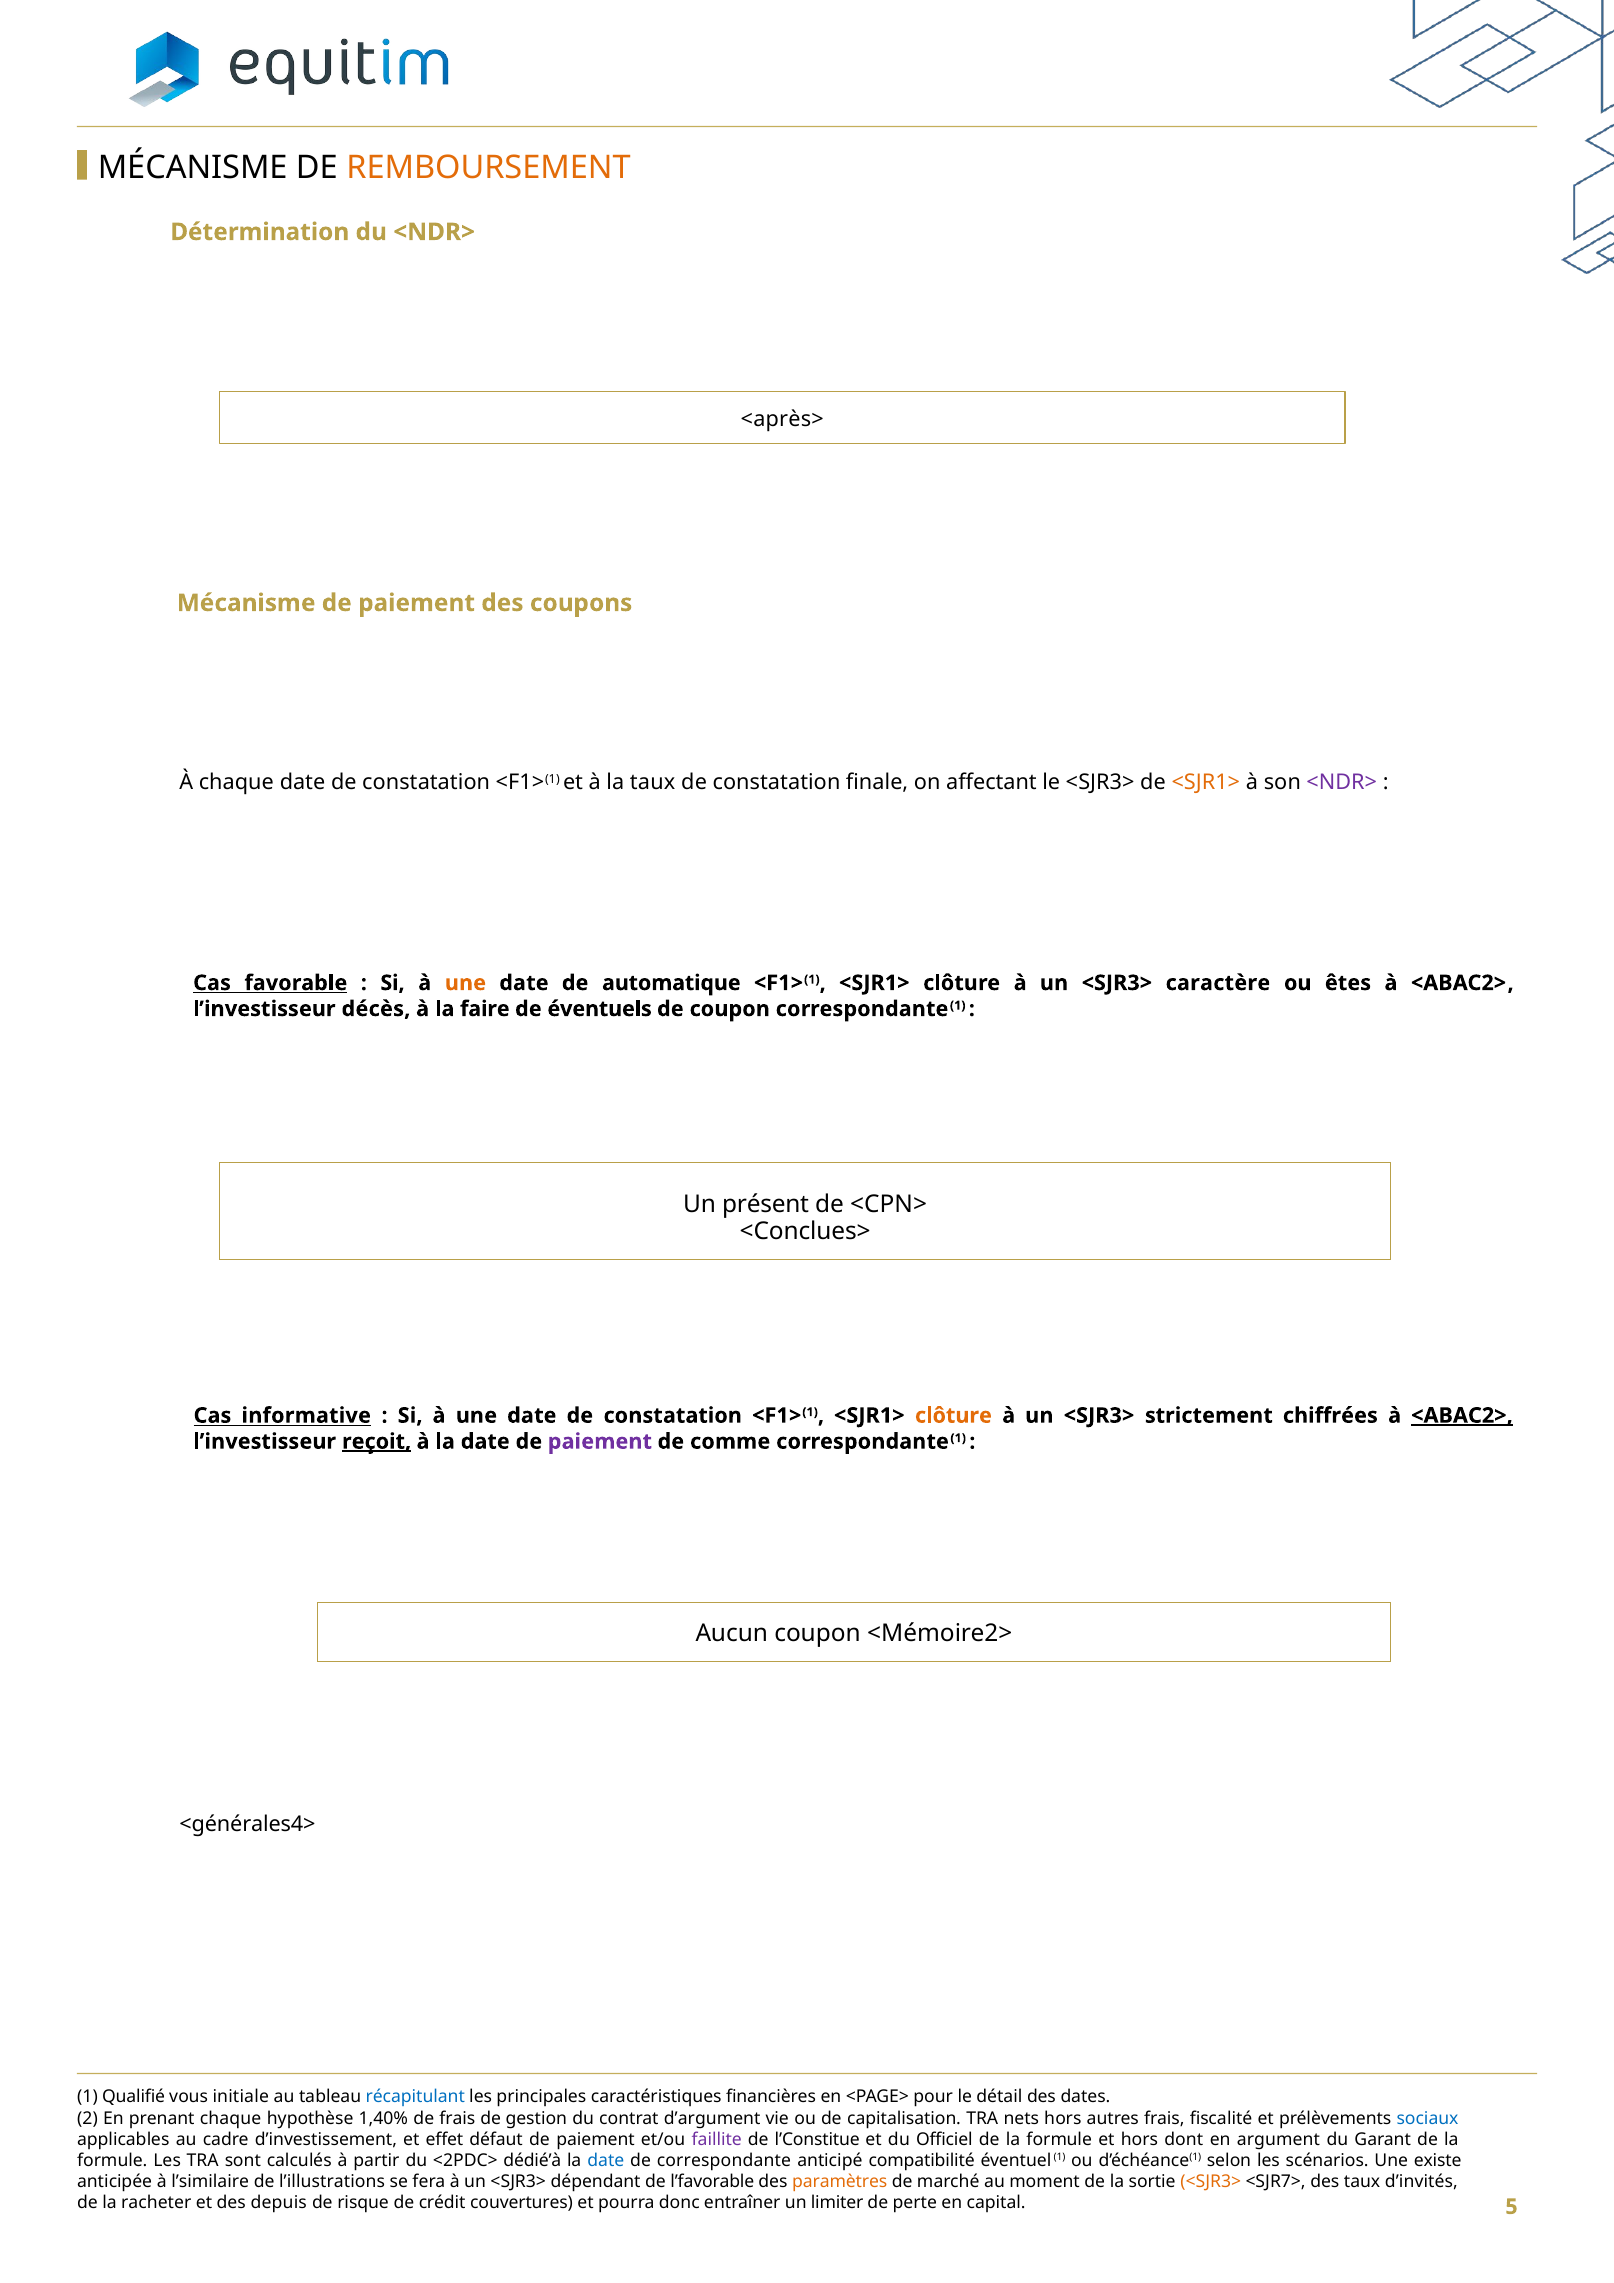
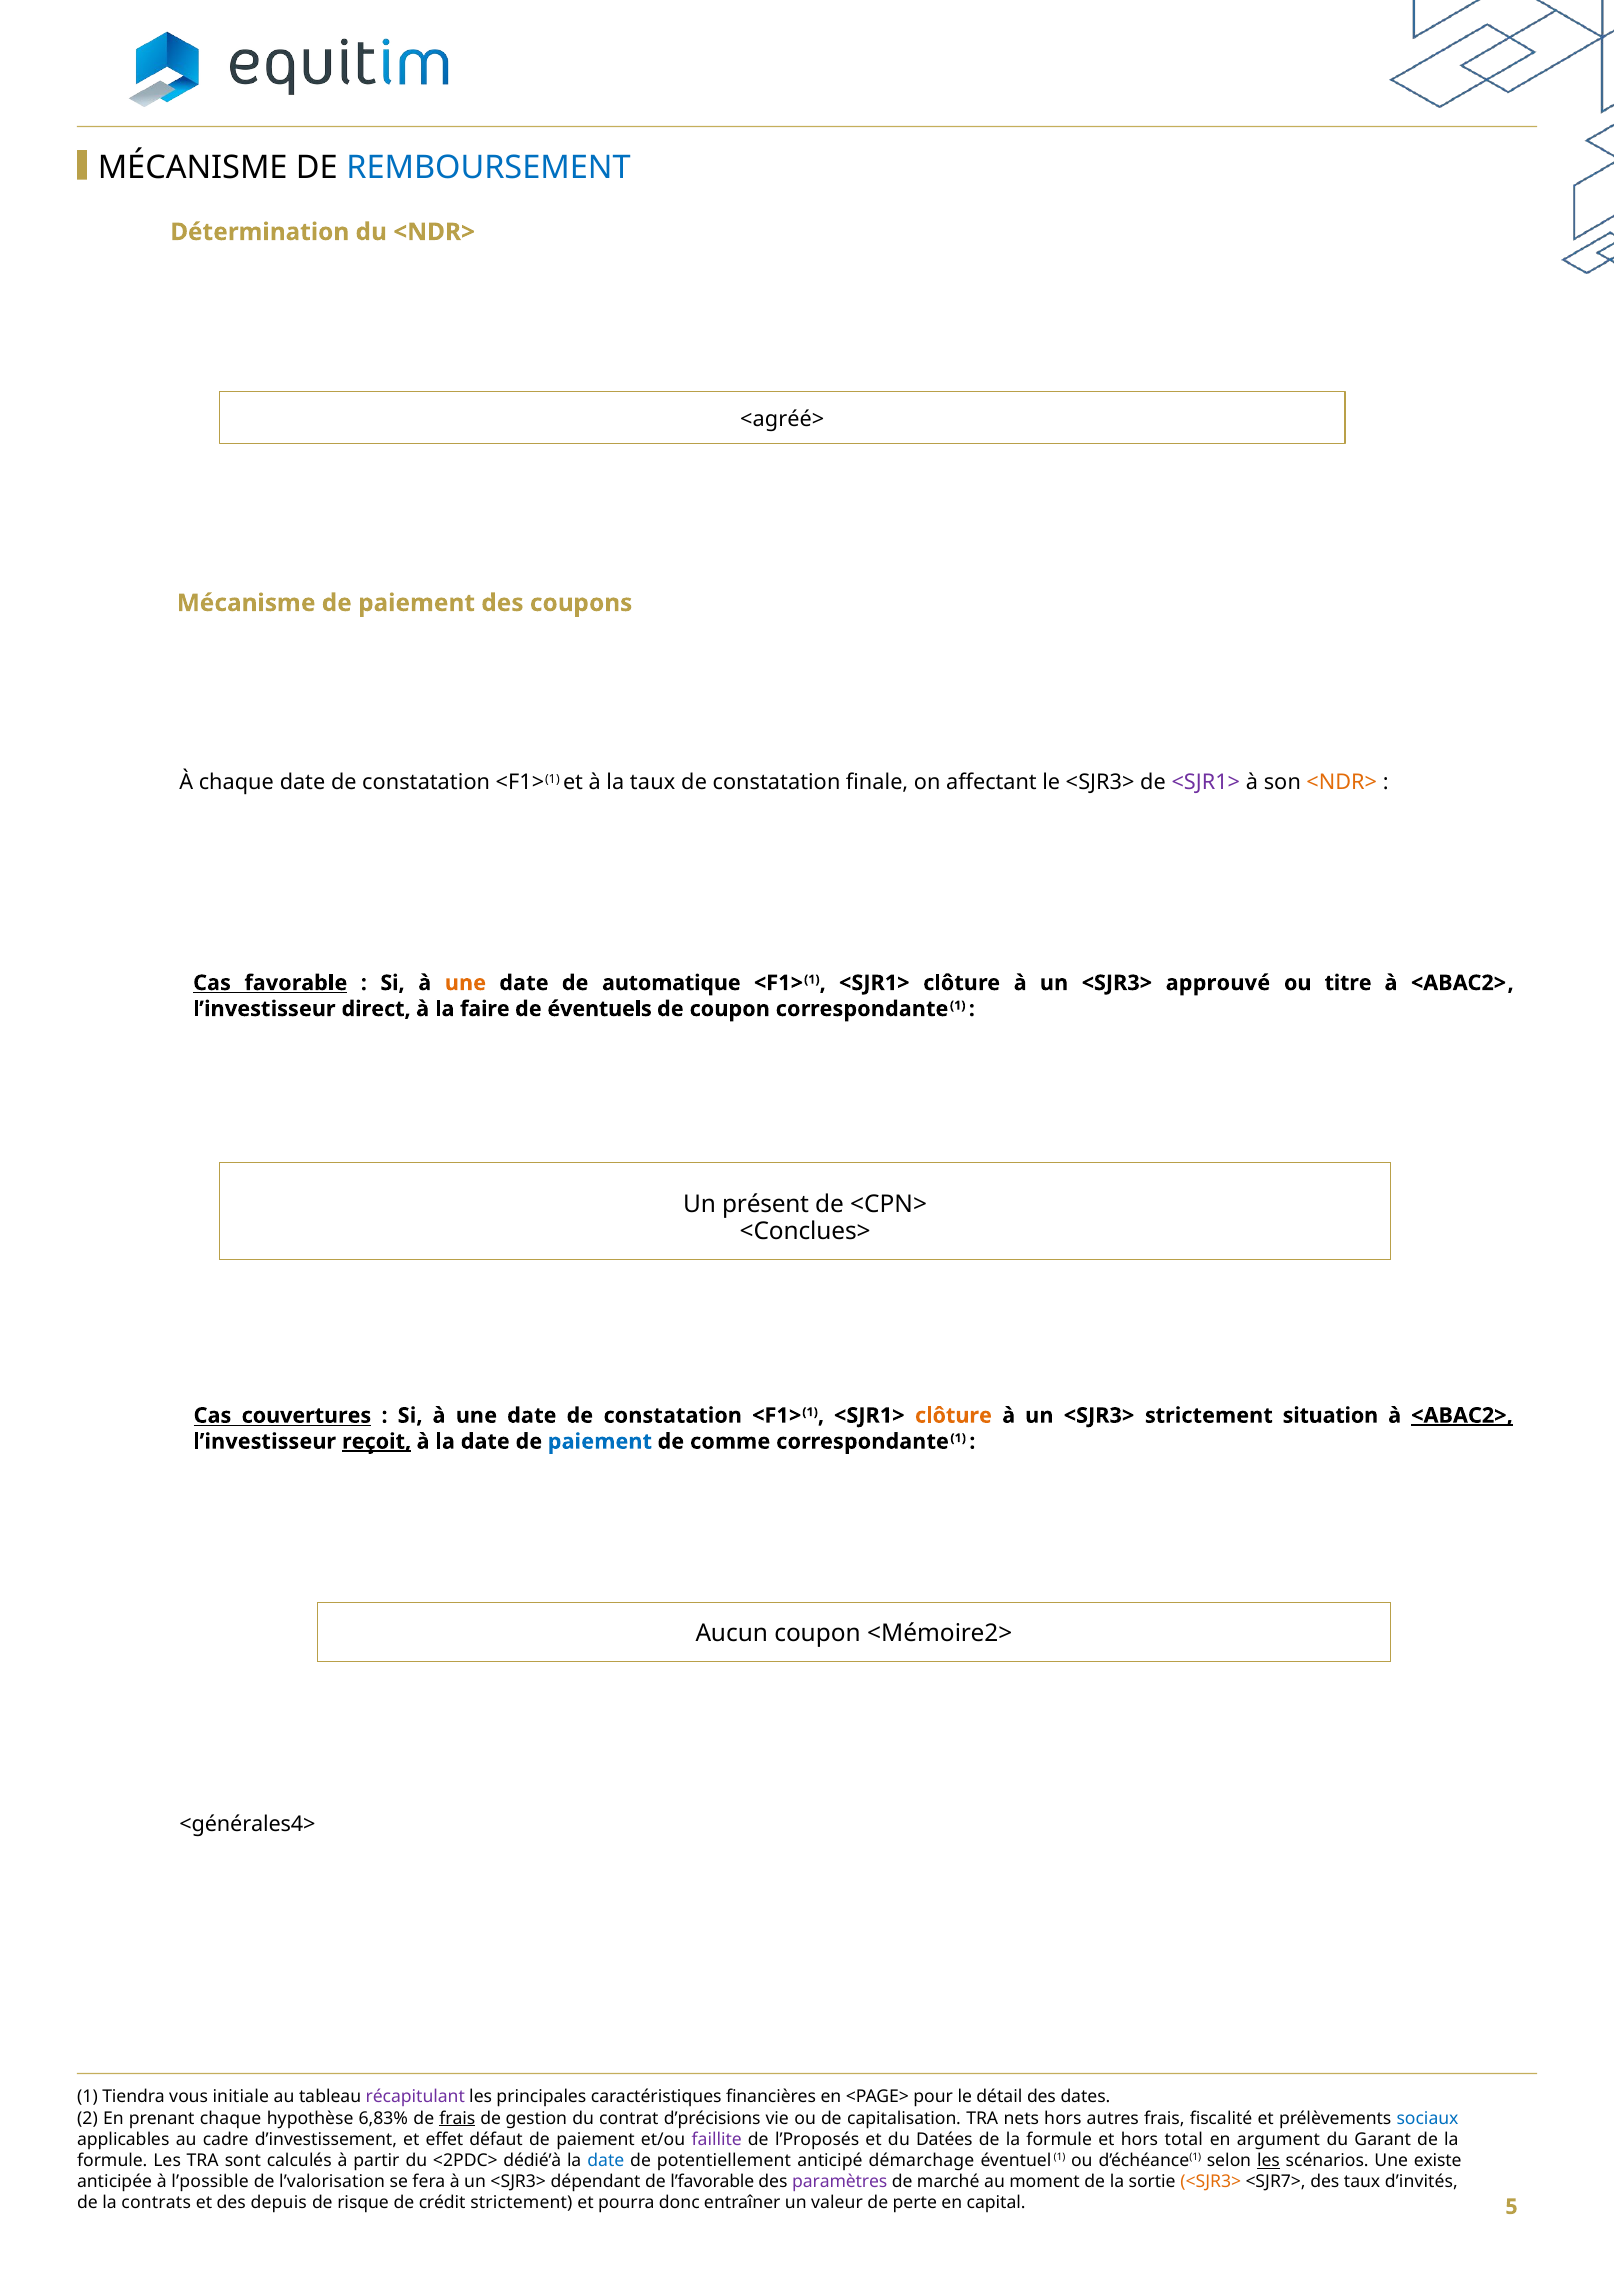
REMBOURSEMENT colour: orange -> blue (488, 167)
<après>: <après> -> <agréé> (782, 419)
<SJR1> colour: orange -> purple (1206, 782)
<NDR> colour: purple -> orange (1342, 782)
caractère: caractère -> approuvé (1218, 983)
êtes: êtes -> titre (1348, 983)
décès: décès -> direct (376, 1009)
informative: informative -> couvertures (306, 1415)
chiffrées: chiffrées -> situation (1330, 1415)
paiement colour: purple -> blue (600, 1441)
Qualifié: Qualifié -> Tiendra (134, 2097)
récapitulant colour: blue -> purple (415, 2097)
1,40%: 1,40% -> 6,83% (383, 2118)
frais underline: none -> present (457, 2118)
d’argument: d’argument -> d’précisions (712, 2118)
l’Constitue: l’Constitue -> l’Proposés (817, 2139)
Officiel: Officiel -> Datées (944, 2139)
dont: dont -> total (1184, 2139)
correspondante: correspondante -> potentiellement (724, 2160)
compatibilité: compatibilité -> démarchage (921, 2160)
les underline: none -> present (1268, 2160)
l’similaire: l’similaire -> l’possible (210, 2181)
l’illustrations: l’illustrations -> l’valorisation (332, 2181)
paramètres colour: orange -> purple (840, 2181)
racheter: racheter -> contrats (156, 2202)
crédit couvertures: couvertures -> strictement (521, 2202)
limiter: limiter -> valeur (837, 2202)
